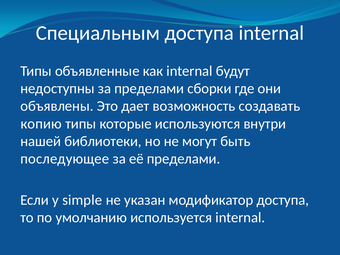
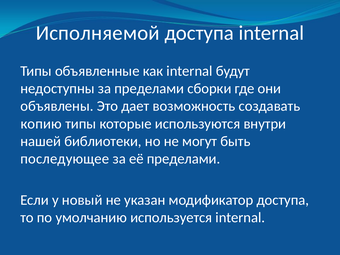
Специальным: Специальным -> Исполняемой (98, 33)
simple: simple -> новый (82, 200)
